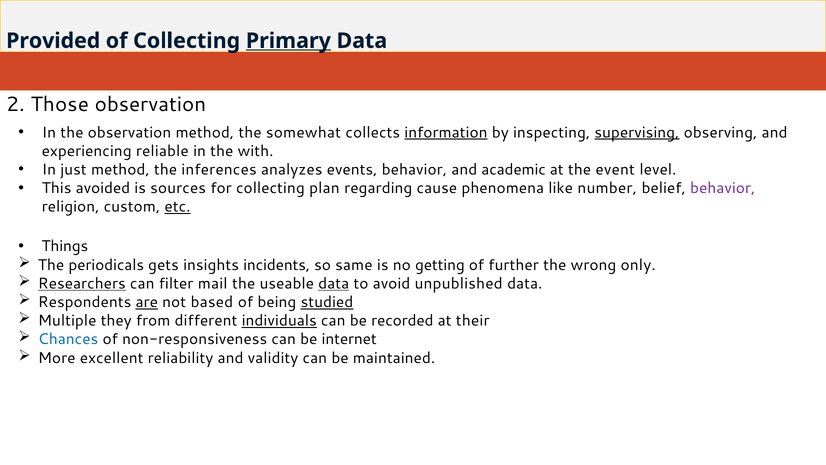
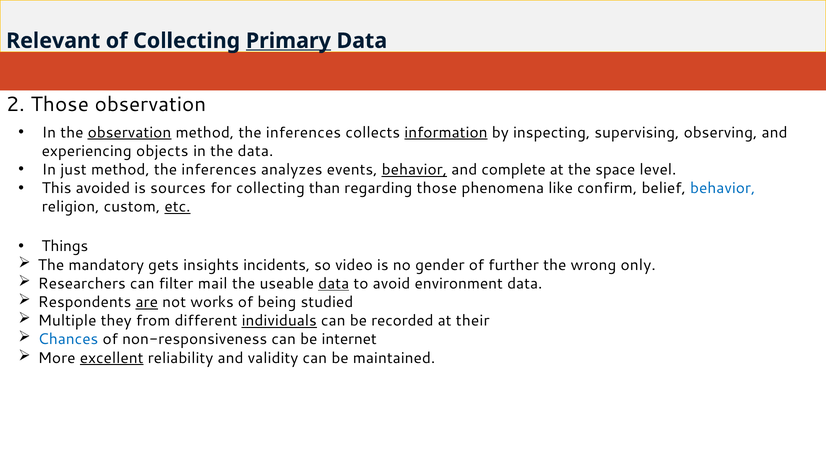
Provided: Provided -> Relevant (53, 41)
observation underline: none -> present (129, 132)
somewhat: somewhat -> inferences (303, 132)
supervising underline: present -> none (637, 132)
reliable: reliable -> objects (162, 151)
the with: with -> data (256, 151)
behavior underline: none -> present (414, 170)
academic: academic -> complete (514, 170)
event: event -> space (615, 170)
plan: plan -> than (325, 188)
regarding cause: cause -> those (437, 188)
number: number -> confirm (607, 188)
behavior colour: purple -> blue (723, 188)
periodicals: periodicals -> mandatory (106, 265)
same: same -> video (354, 265)
getting: getting -> gender (440, 265)
Researchers underline: present -> none (82, 283)
unpublished: unpublished -> environment (459, 283)
based: based -> works (212, 302)
studied underline: present -> none (327, 302)
excellent underline: none -> present (112, 358)
